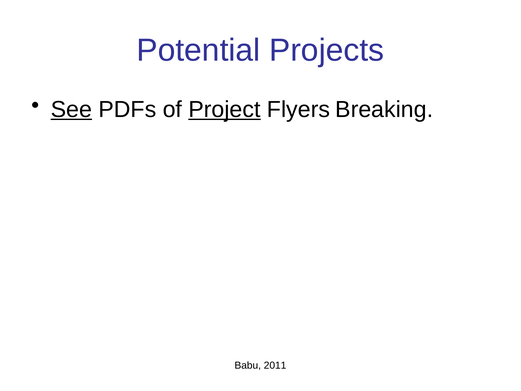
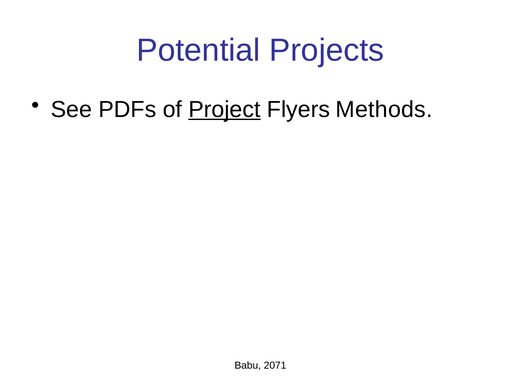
See underline: present -> none (71, 109)
Breaking: Breaking -> Methods (384, 109)
2011: 2011 -> 2071 (275, 365)
